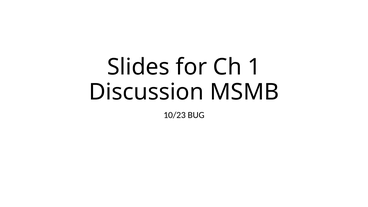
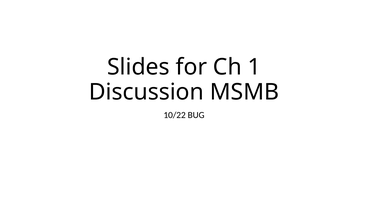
10/23: 10/23 -> 10/22 (175, 115)
